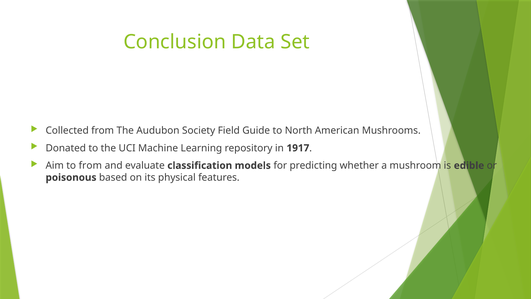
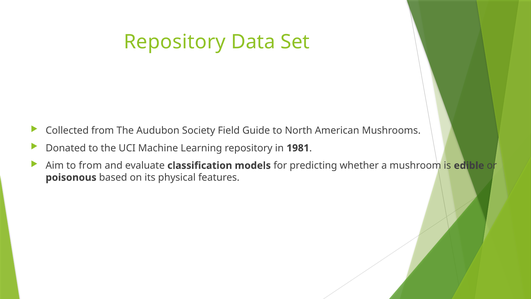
Conclusion: Conclusion -> Repository (175, 42)
1917: 1917 -> 1981 (298, 148)
